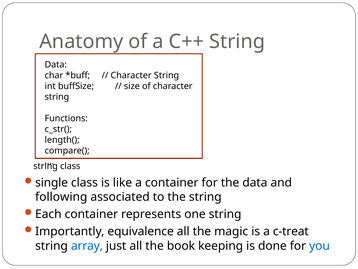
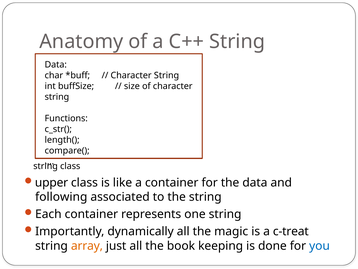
single: single -> upper (52, 182)
equivalence: equivalence -> dynamically (141, 231)
array colour: blue -> orange (87, 245)
